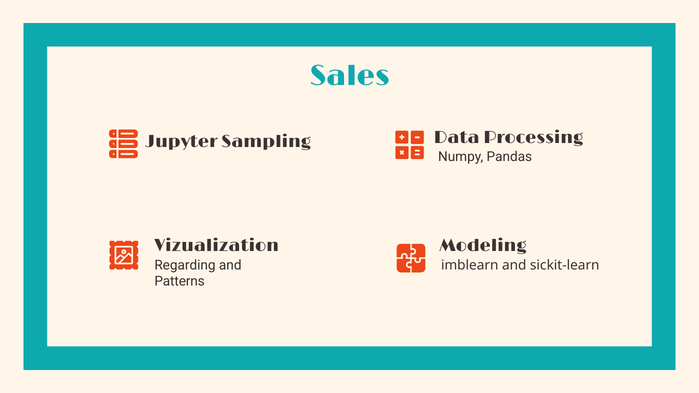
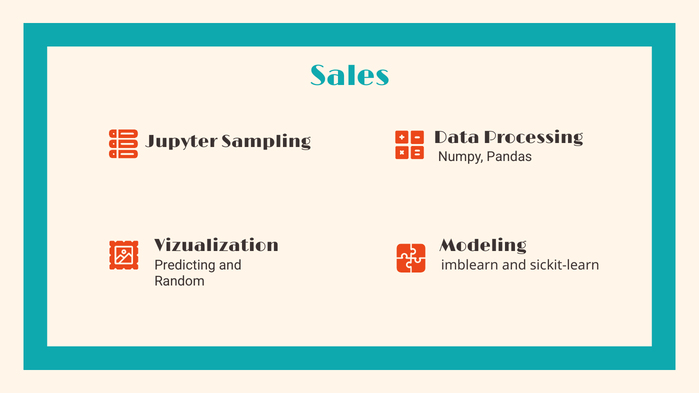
Regarding: Regarding -> Predicting (185, 265)
Patterns: Patterns -> Random (180, 282)
